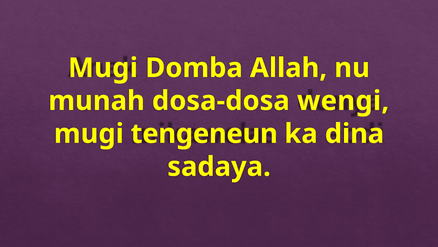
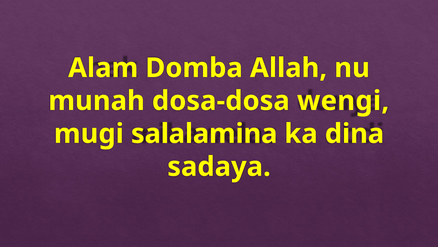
Mugi: Mugi -> Alam (103, 68)
tengeneun: tengeneun -> salalamina (204, 134)
